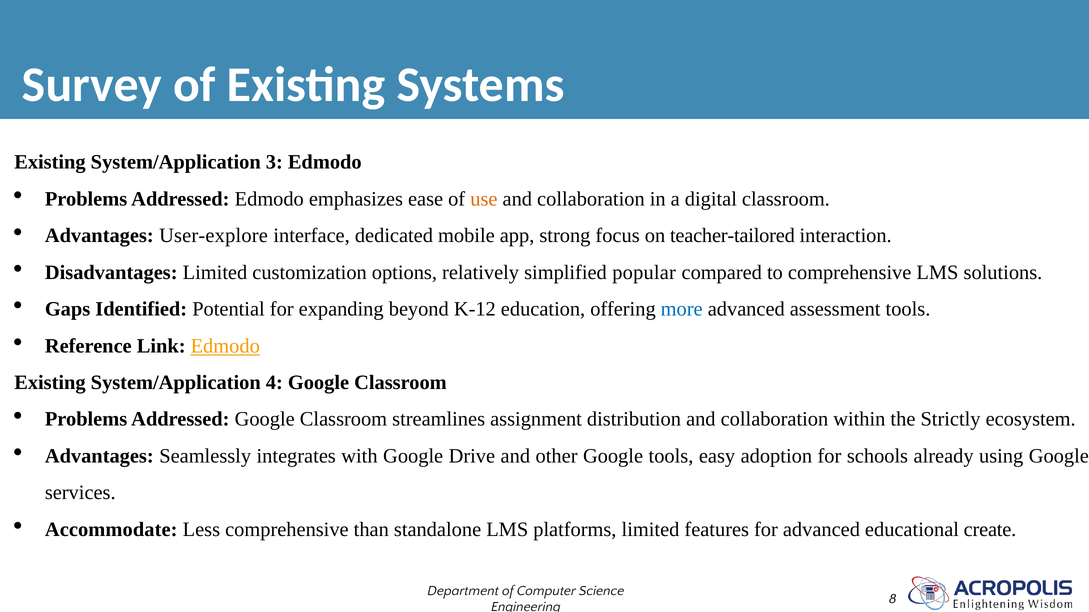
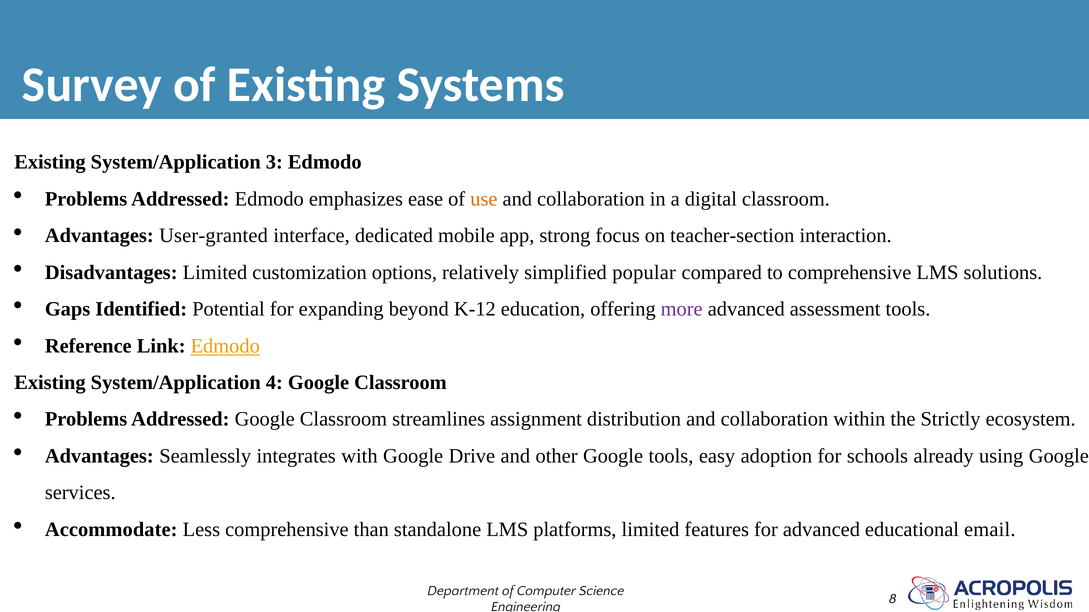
User-explore: User-explore -> User-granted (214, 236)
teacher-tailored: teacher-tailored -> teacher-section (732, 236)
more colour: blue -> purple (682, 309)
create: create -> email (990, 530)
